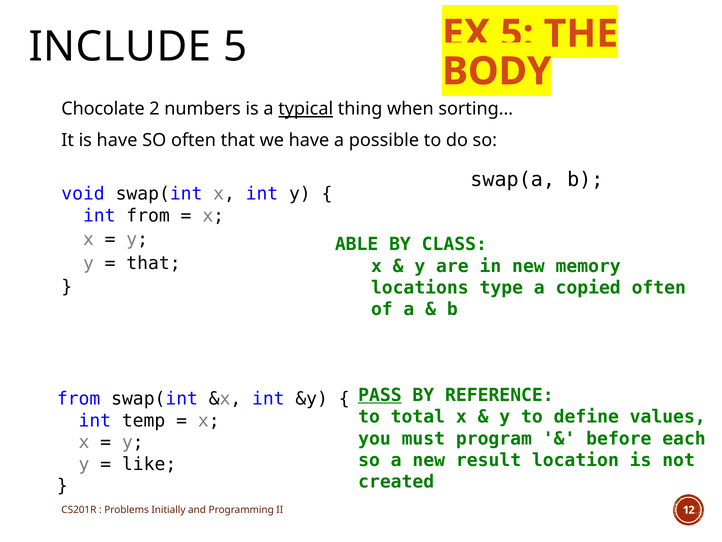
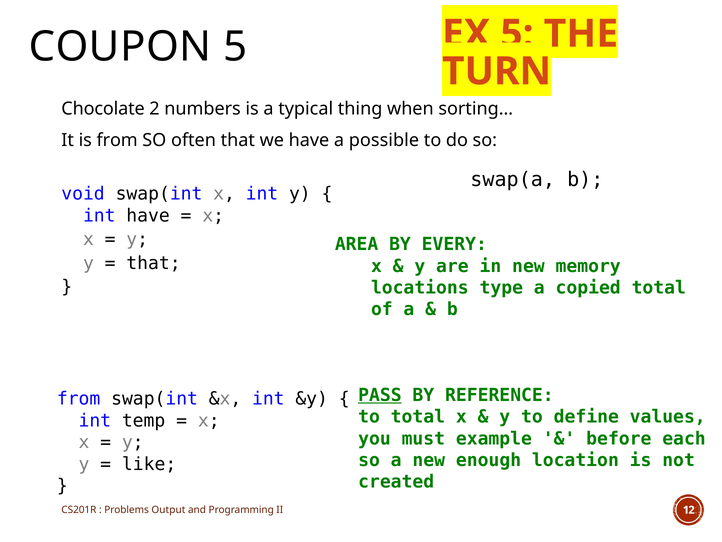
INCLUDE: INCLUDE -> COUPON (120, 47)
BODY: BODY -> TURN (497, 71)
typical underline: present -> none (306, 109)
is have: have -> from (117, 140)
int from: from -> have (148, 215)
ABLE: ABLE -> AREA (357, 244)
CLASS: CLASS -> EVERY (454, 244)
copied often: often -> total (659, 288)
program: program -> example (494, 438)
result: result -> enough (489, 460)
Initially: Initially -> Output (168, 510)
